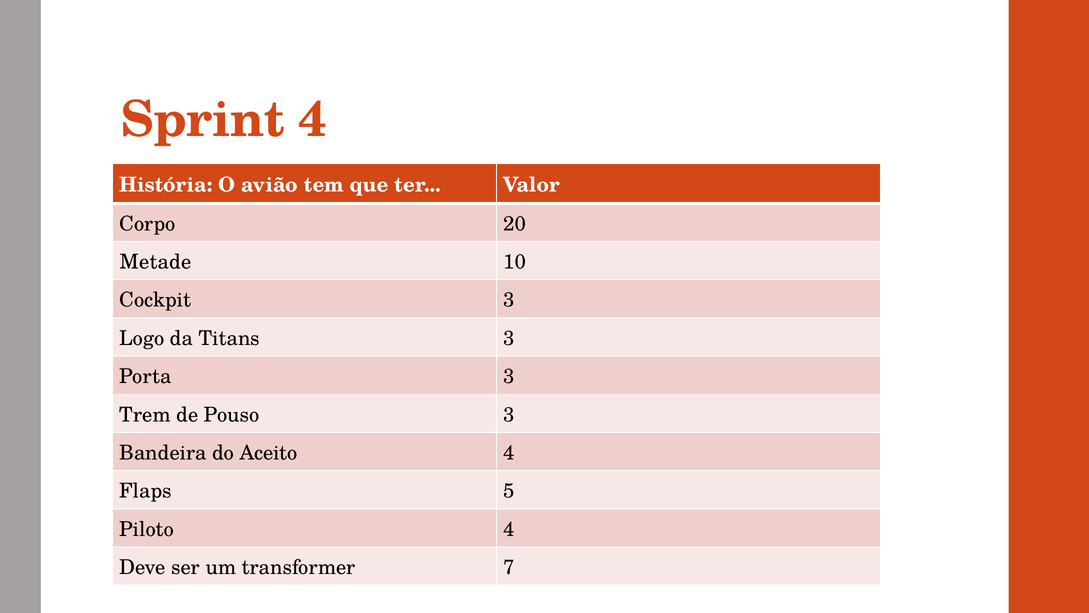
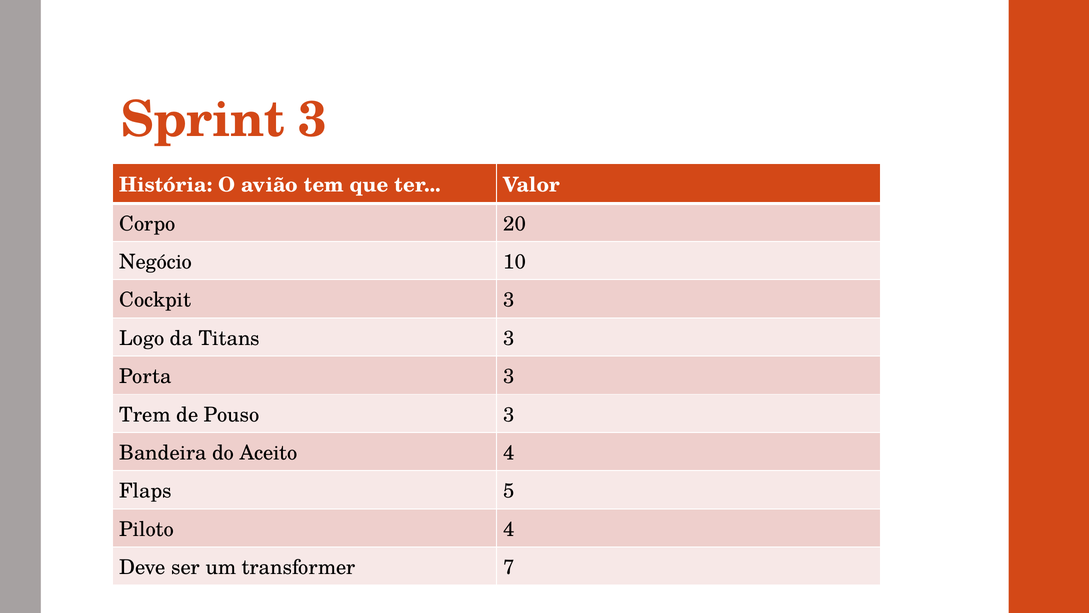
Sprint 4: 4 -> 3 (313, 120)
Metade: Metade -> Negócio (156, 262)
